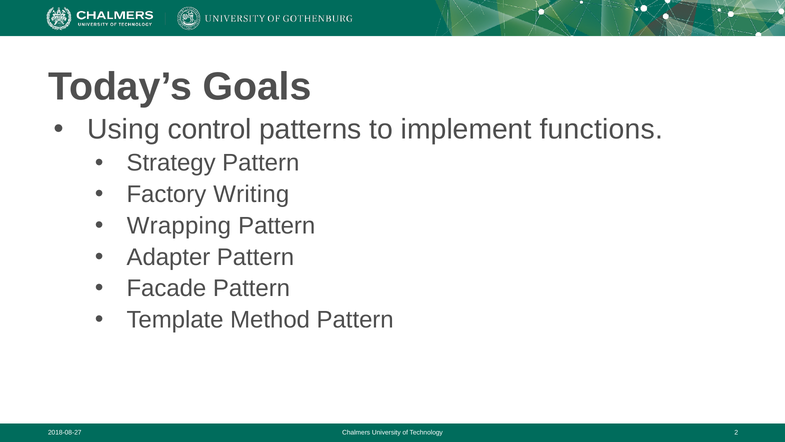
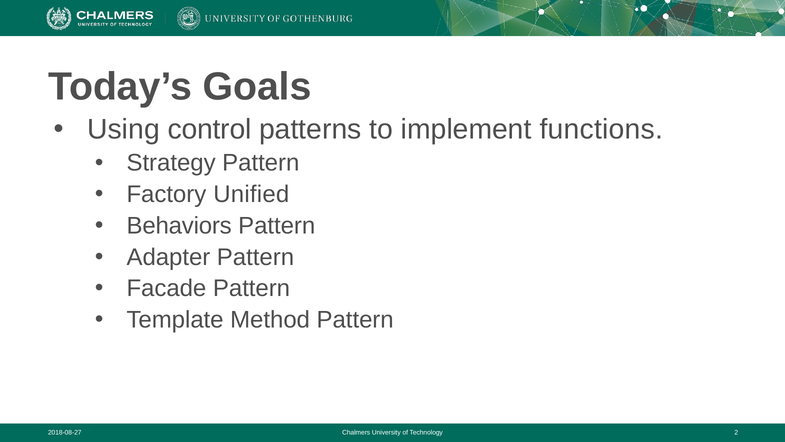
Writing: Writing -> Unified (251, 194)
Wrapping: Wrapping -> Behaviors (179, 226)
